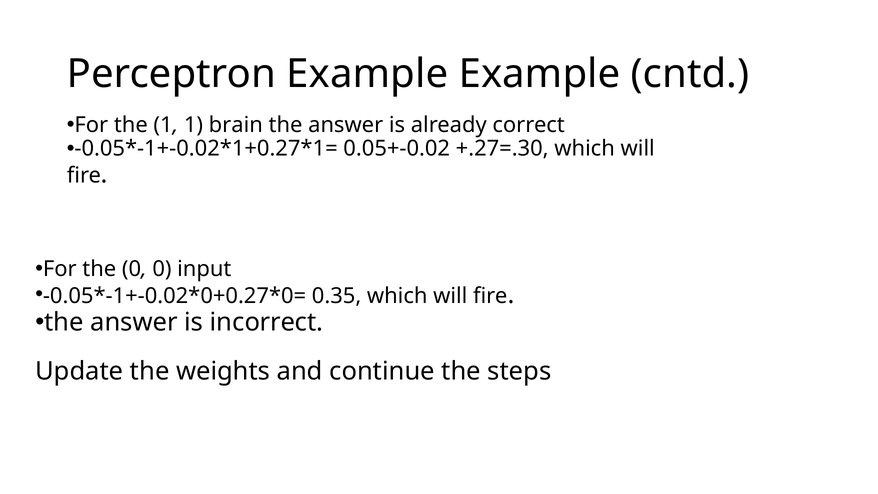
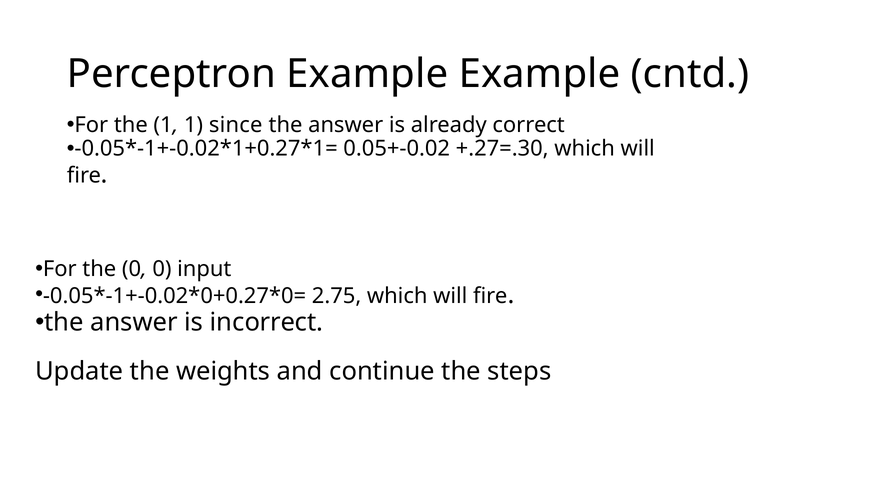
brain: brain -> since (236, 125)
0.35: 0.35 -> 2.75 (337, 296)
